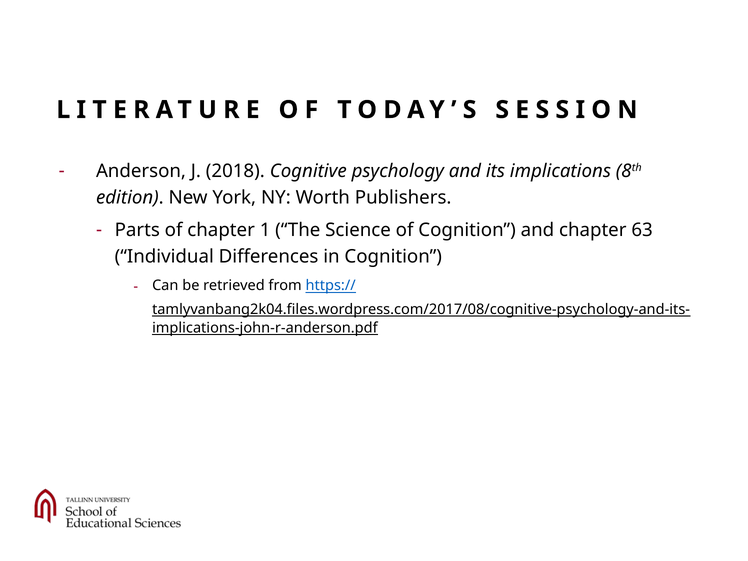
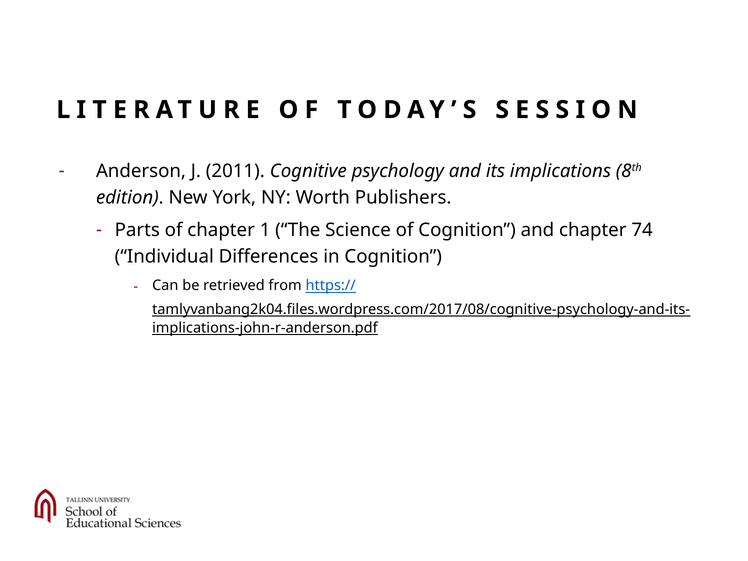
2018: 2018 -> 2011 (235, 171)
63: 63 -> 74 (642, 230)
